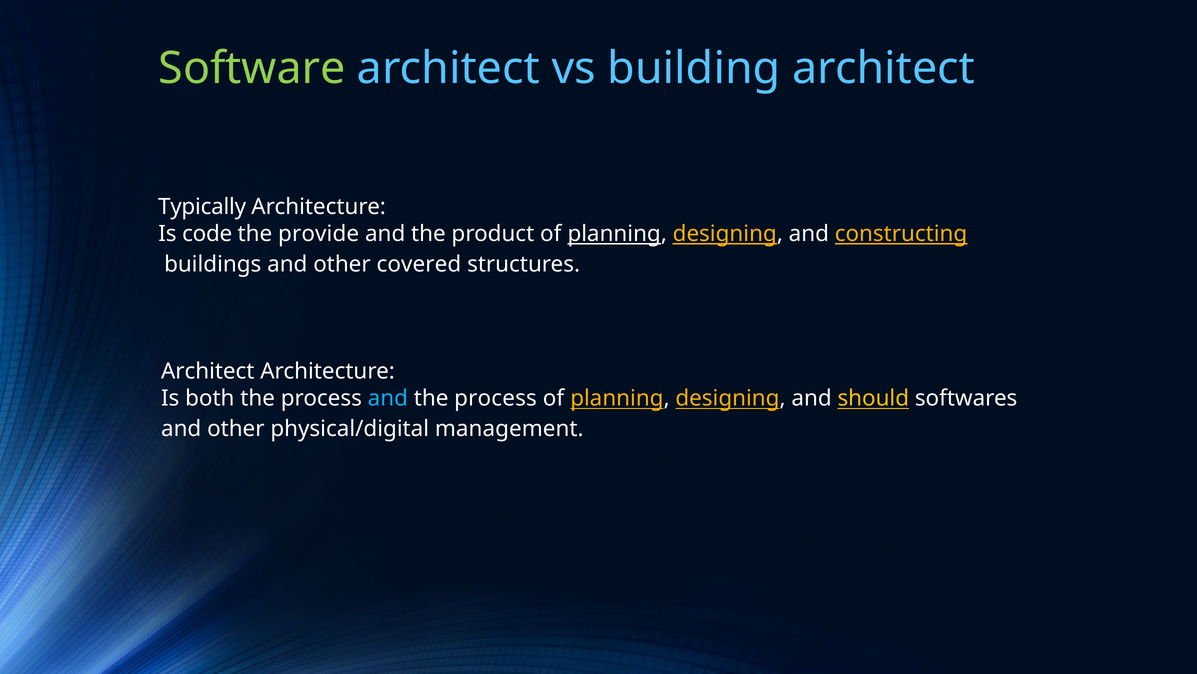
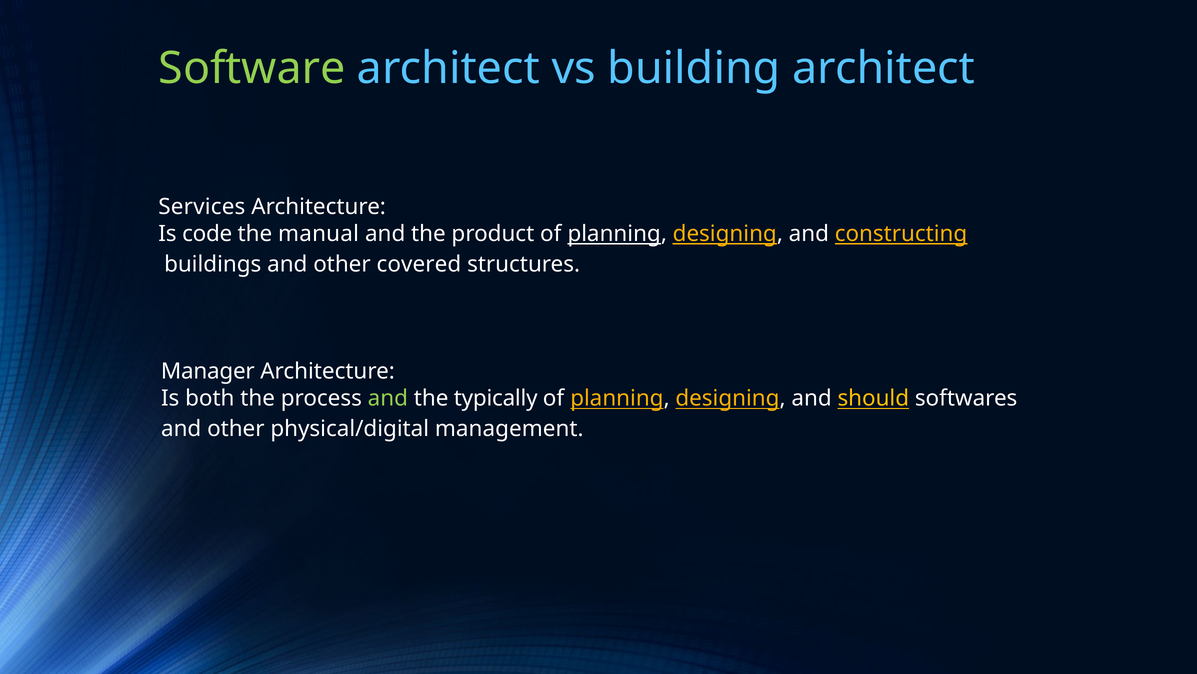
Typically: Typically -> Services (202, 207)
provide: provide -> manual (319, 233)
Architect: Architect -> Manager (208, 371)
and colour: light blue -> light green (388, 398)
process: process -> typically (496, 398)
